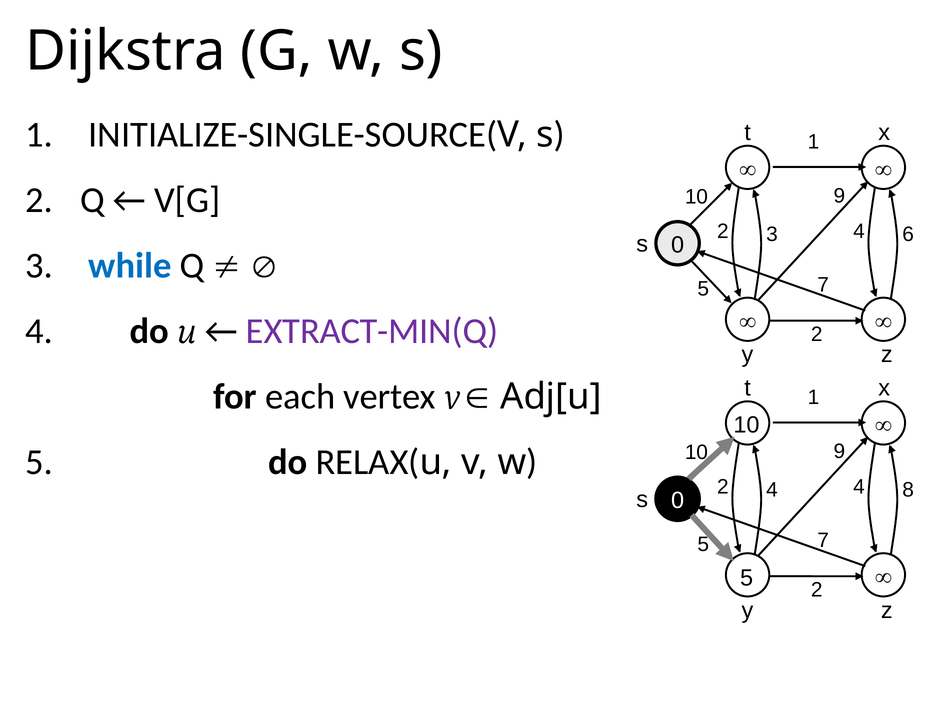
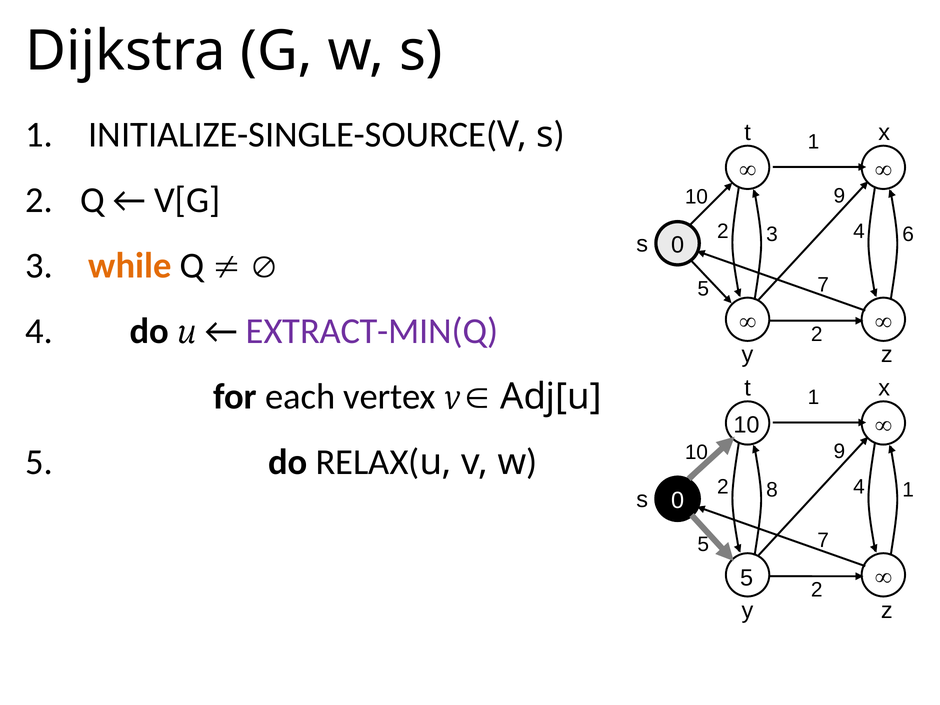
while colour: blue -> orange (130, 266)
4: 4 -> 8 (772, 490)
4 8: 8 -> 1 (908, 490)
